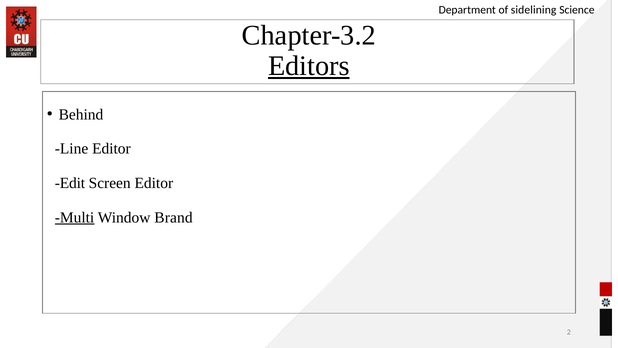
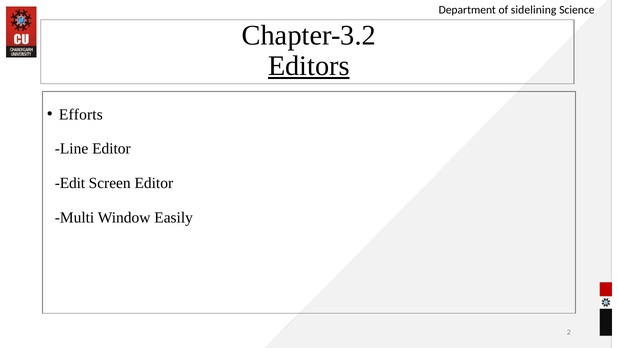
Behind: Behind -> Efforts (81, 114)
Multi underline: present -> none (75, 217)
Brand: Brand -> Easily (174, 217)
